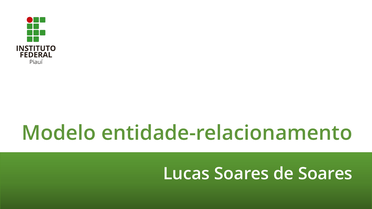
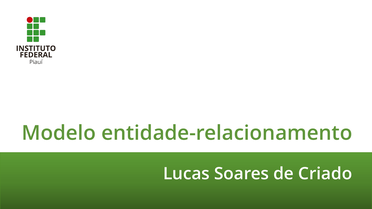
de Soares: Soares -> Criado (325, 174)
